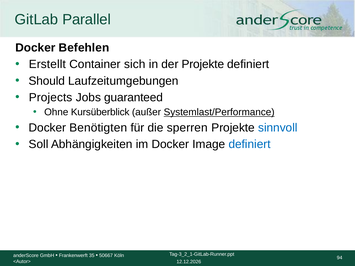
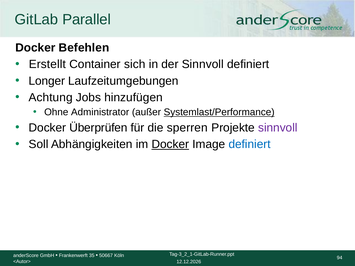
der Projekte: Projekte -> Sinnvoll (203, 64)
Should: Should -> Longer (47, 81)
Projects: Projects -> Achtung (51, 97)
guaranteed: guaranteed -> hinzufügen (133, 97)
Kursüberblick: Kursüberblick -> Administrator (100, 112)
Benötigten: Benötigten -> Überprüfen (98, 128)
sinnvoll colour: blue -> purple (278, 128)
Docker underline: none -> present (170, 144)
